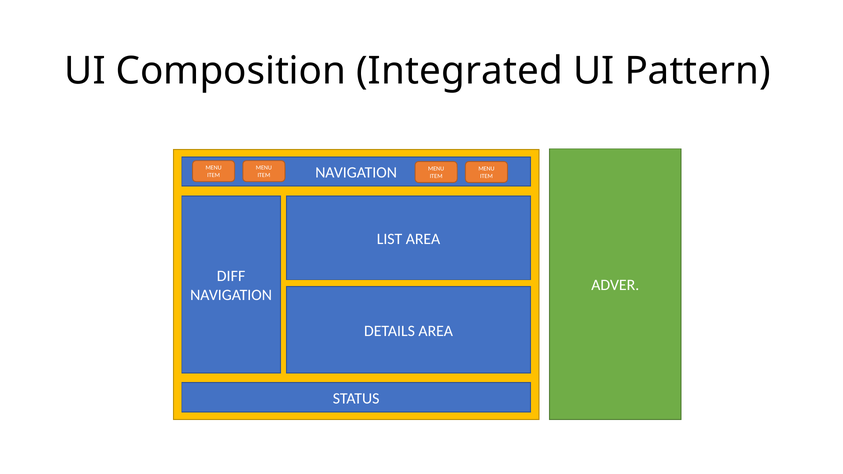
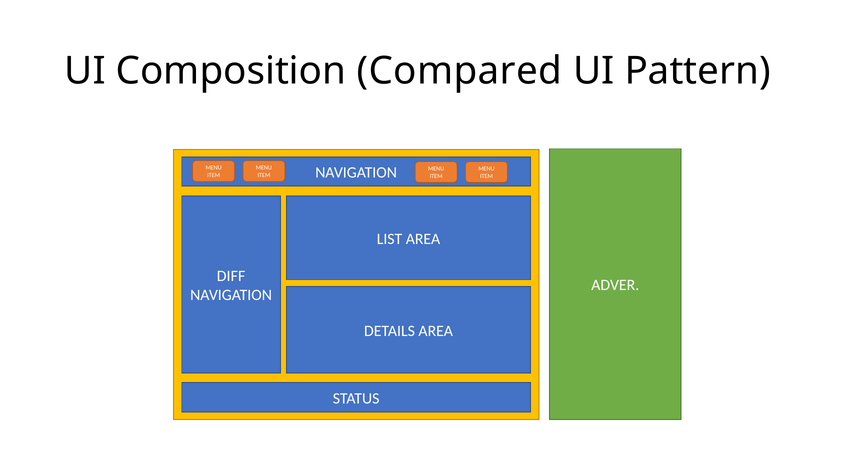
Integrated: Integrated -> Compared (459, 71)
